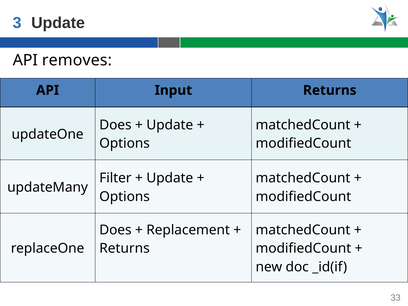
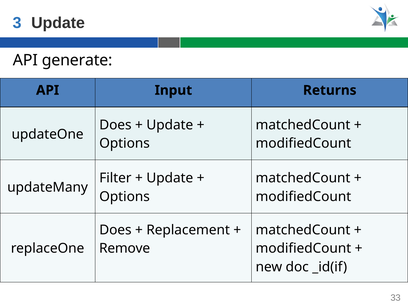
removes: removes -> generate (77, 60)
Returns: Returns -> Remove (125, 248)
